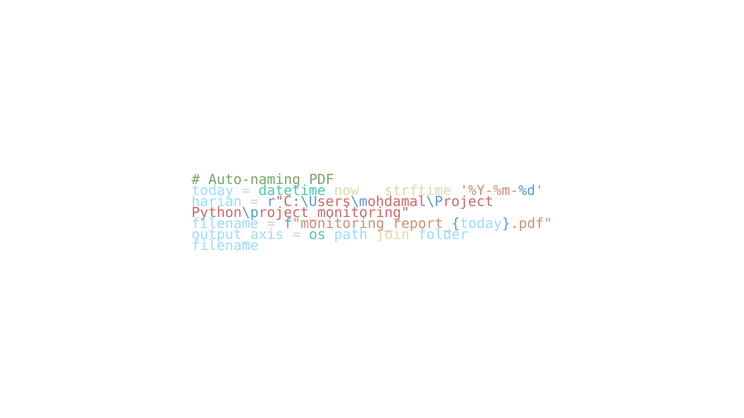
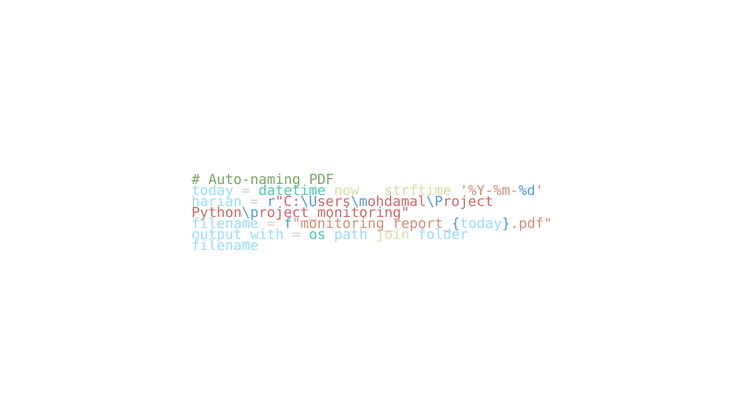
output_axis: output_axis -> output_with (238, 235)
